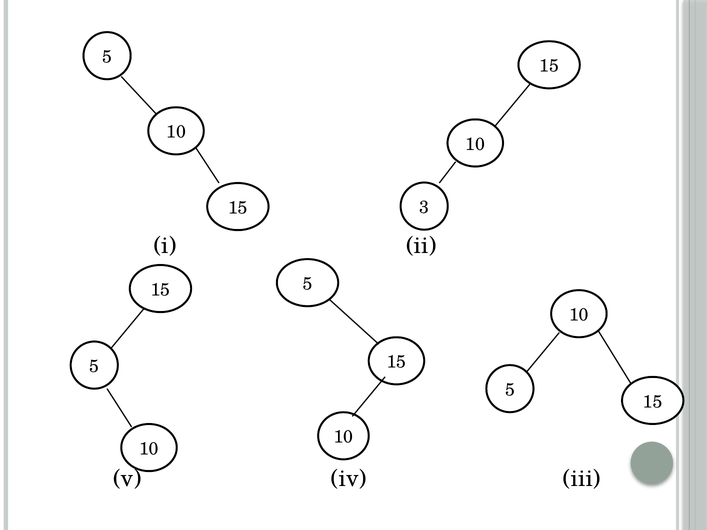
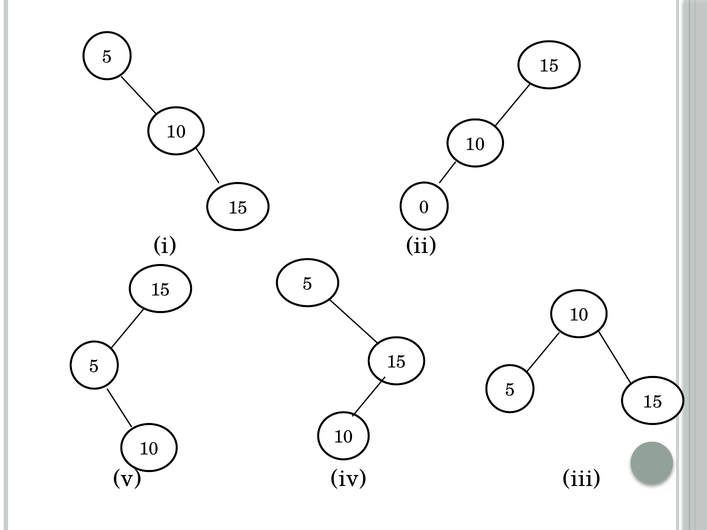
3: 3 -> 0 (424, 207)
